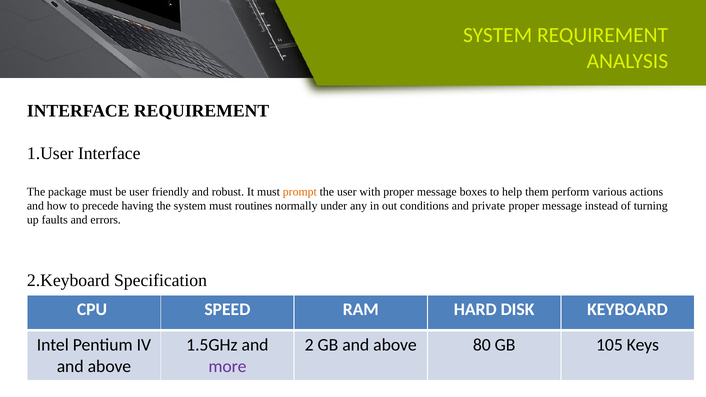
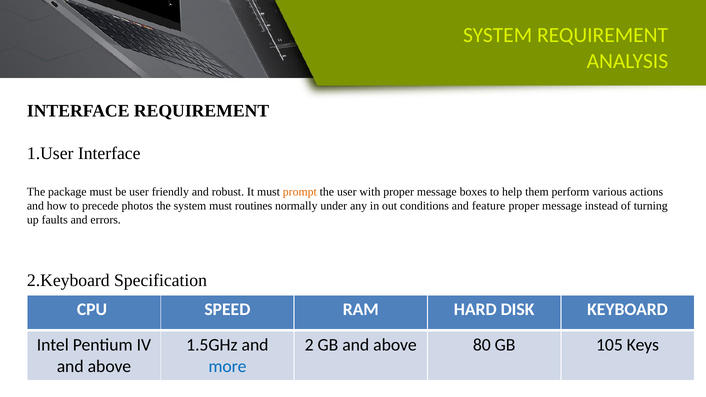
having: having -> photos (137, 206)
private: private -> feature (489, 206)
more colour: purple -> blue (227, 367)
